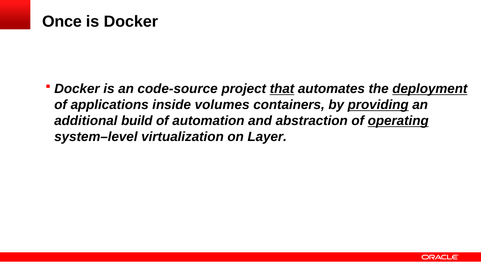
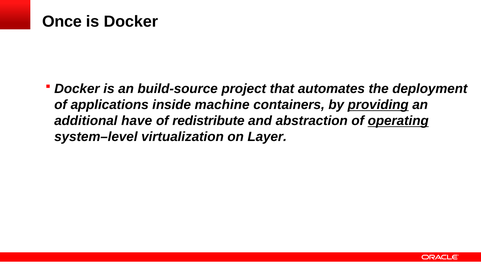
code-source: code-source -> build-source (178, 89)
that underline: present -> none (282, 89)
deployment underline: present -> none (430, 89)
volumes: volumes -> machine (222, 105)
build: build -> have (137, 121)
automation: automation -> redistribute (208, 121)
